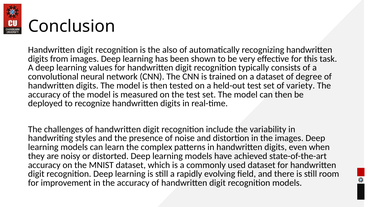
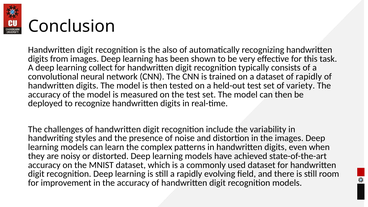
values: values -> collect (101, 68)
of degree: degree -> rapidly (309, 77)
